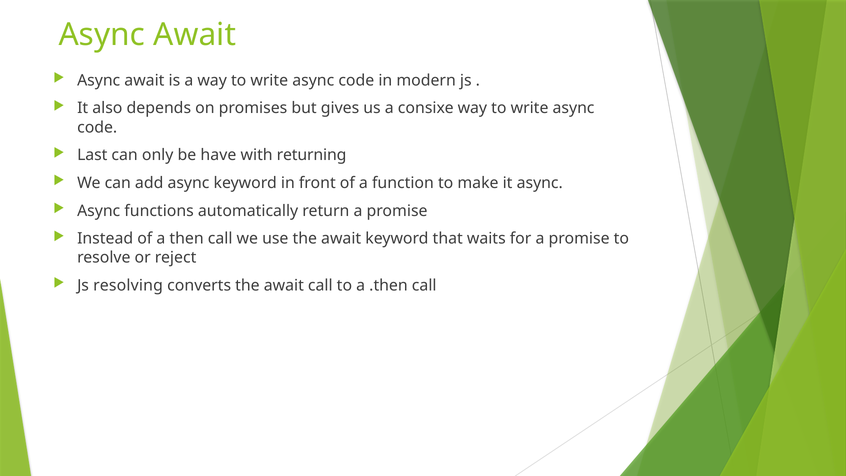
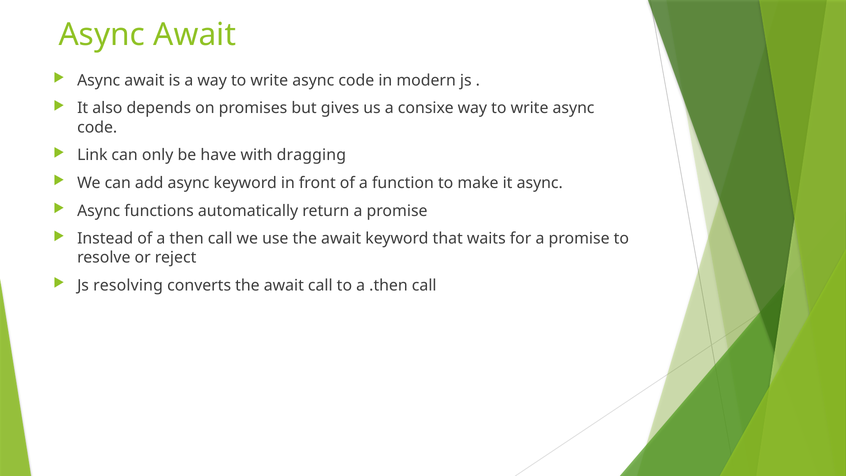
Last: Last -> Link (92, 155)
returning: returning -> dragging (311, 155)
